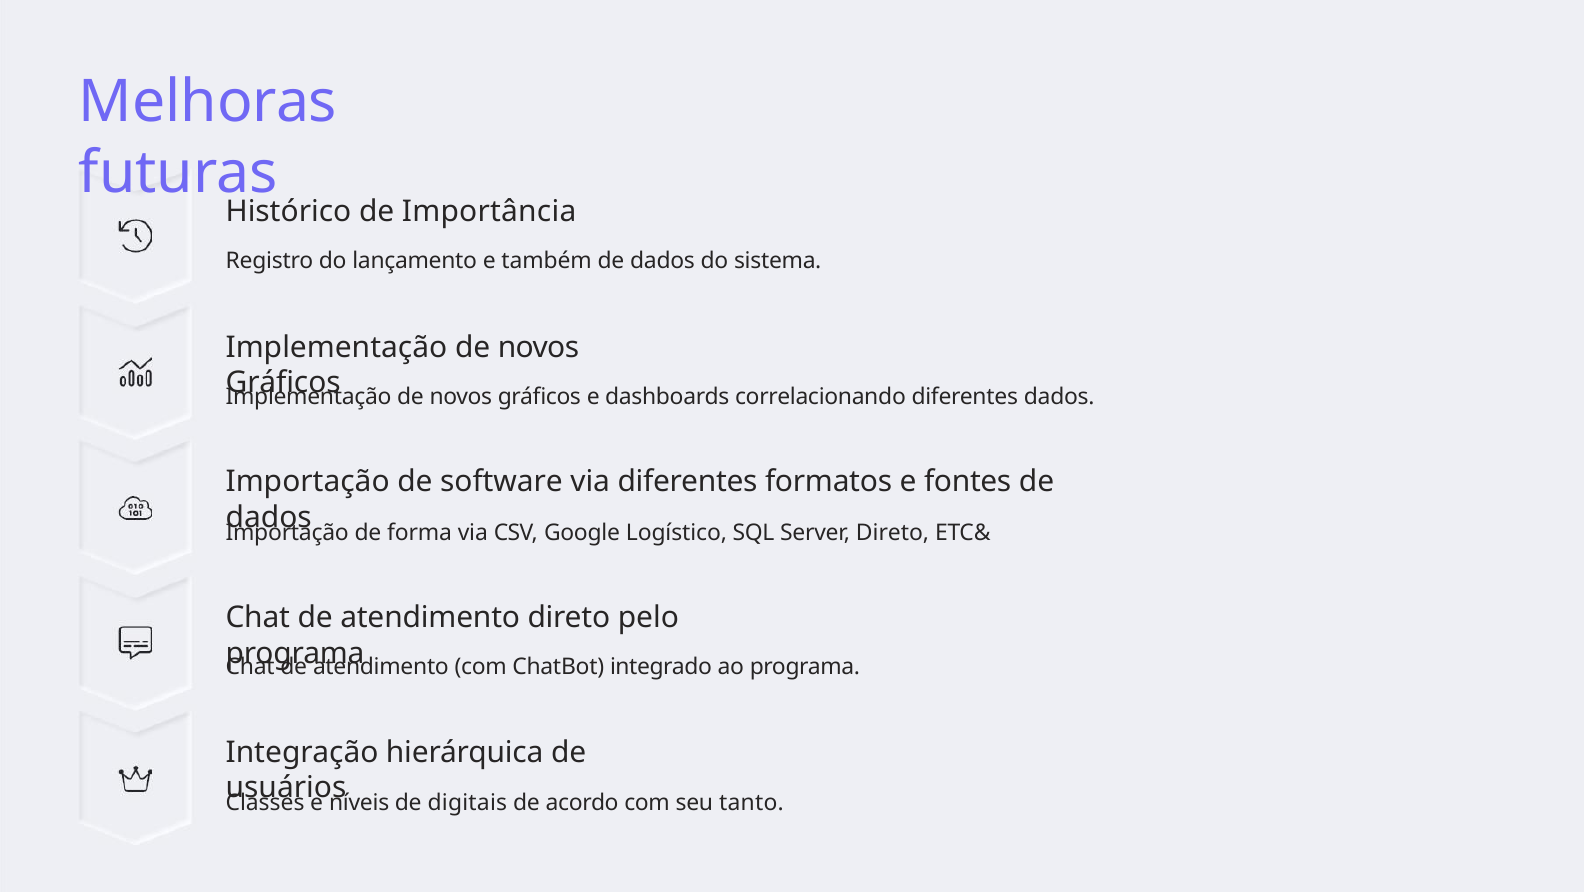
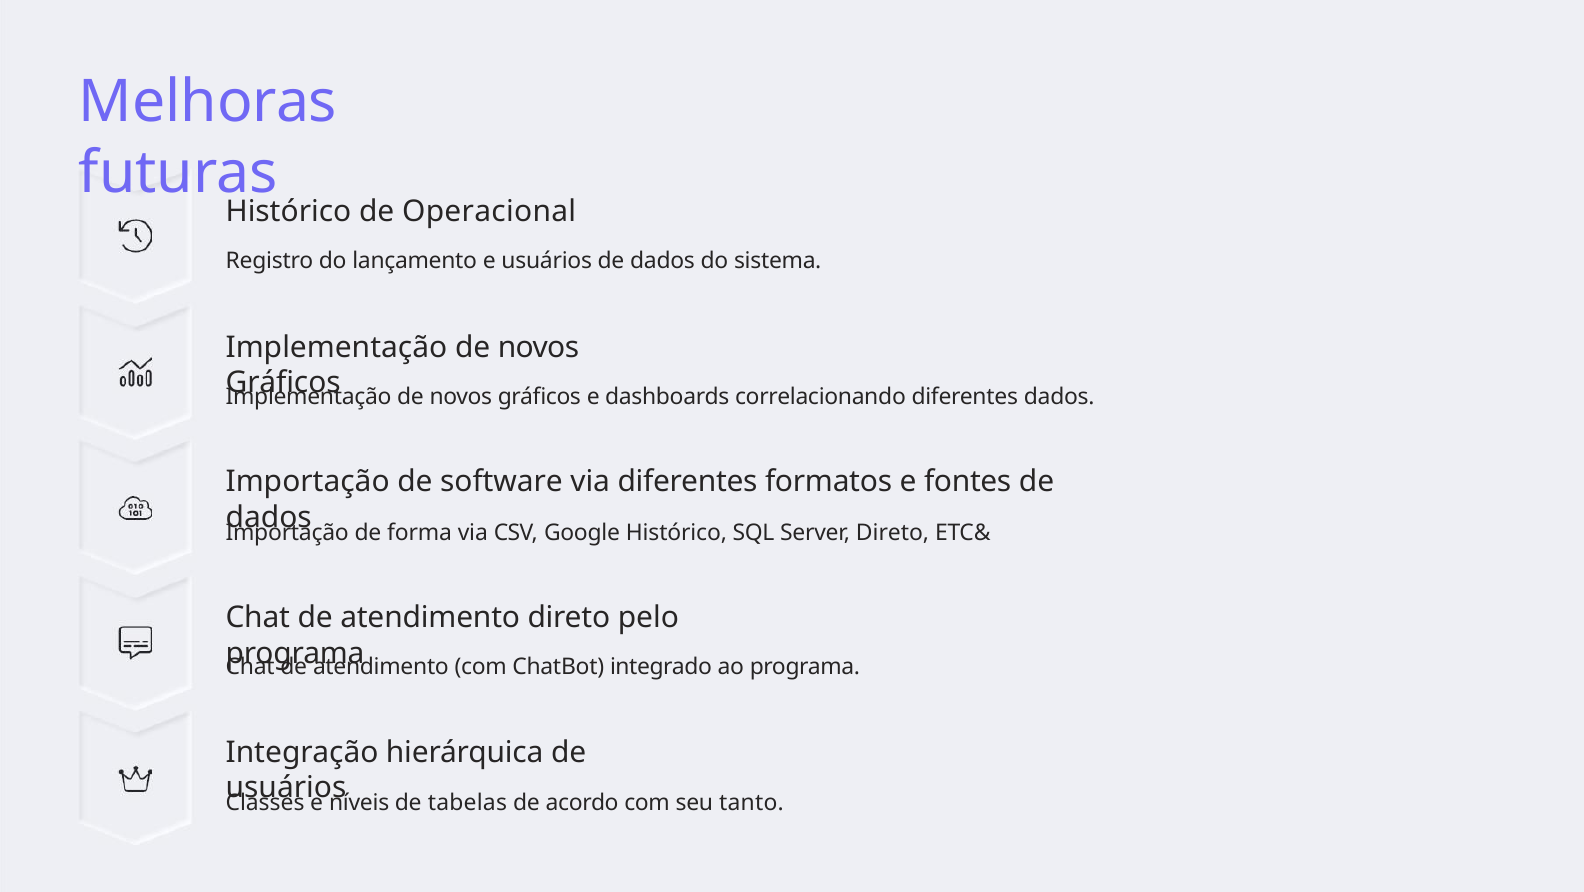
Importância: Importância -> Operacional (489, 211)
e também: também -> usuários (547, 261)
Google Logístico: Logístico -> Histórico (676, 533)
digitais: digitais -> tabelas (467, 804)
